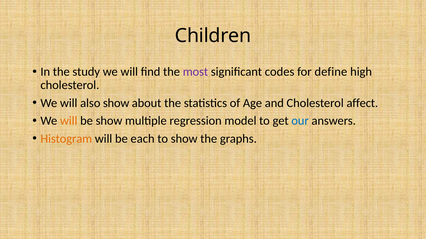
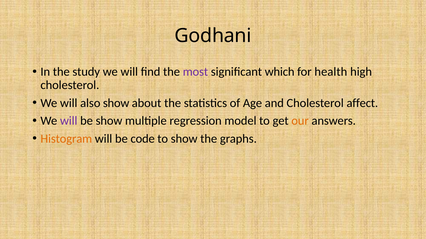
Children: Children -> Godhani (213, 36)
codes: codes -> which (280, 72)
define: define -> health (331, 72)
will colour: orange -> purple (69, 121)
our colour: blue -> orange (300, 121)
each: each -> code (143, 139)
